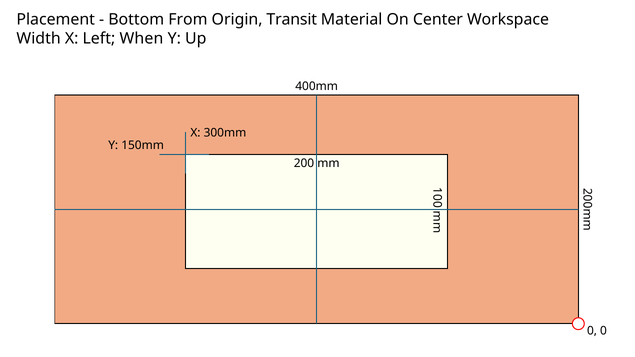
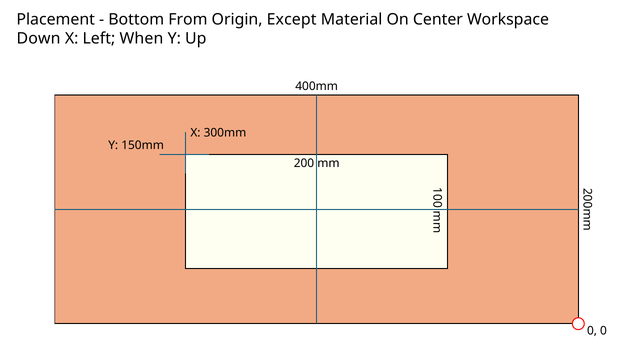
Transit: Transit -> Except (292, 20)
Width: Width -> Down (39, 39)
